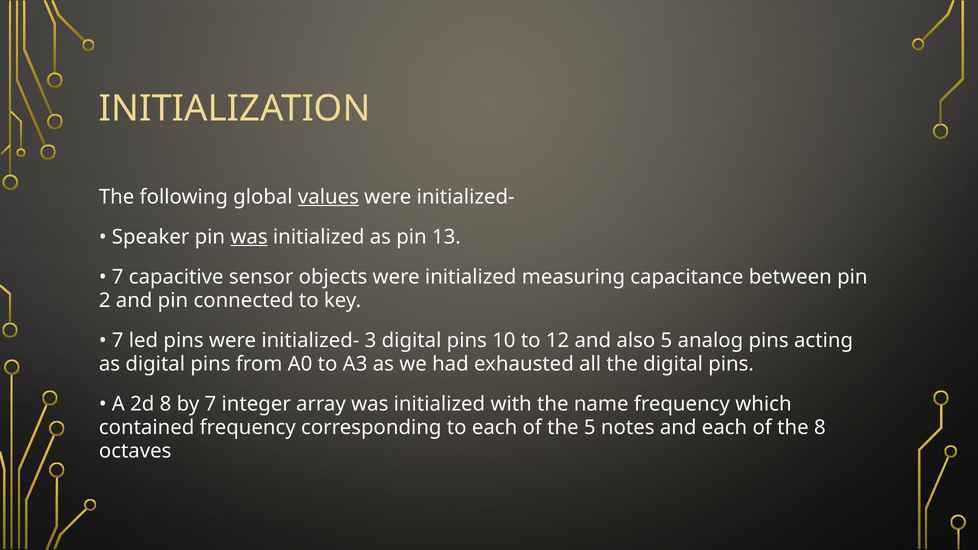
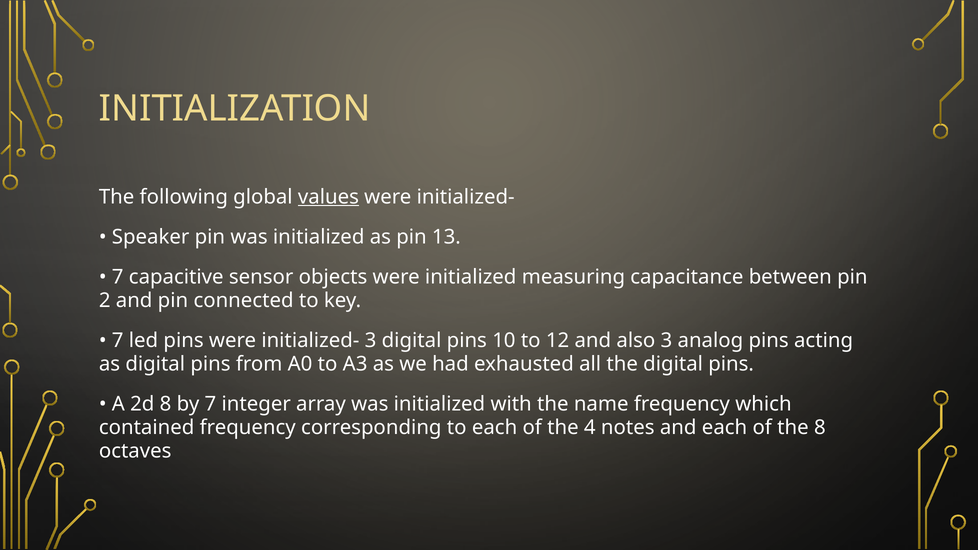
was underline: present -> none (249, 237)
also 5: 5 -> 3 (666, 340)
the 5: 5 -> 4 (590, 427)
